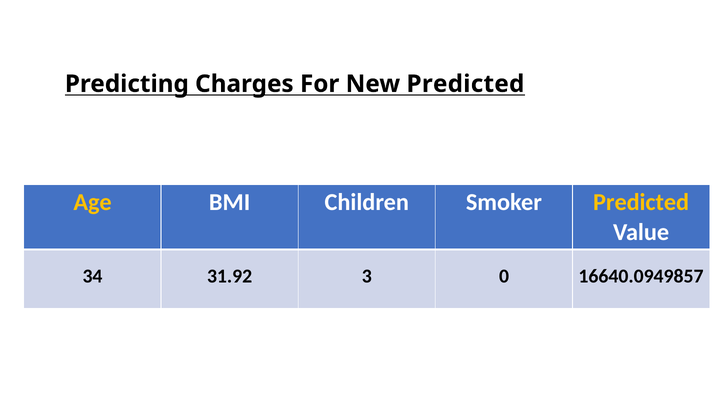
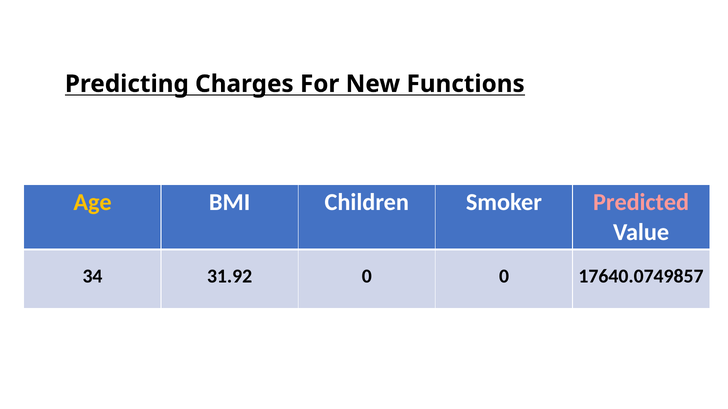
New Predicted: Predicted -> Functions (466, 84)
Predicted colour: yellow -> pink (641, 203)
31.92 3: 3 -> 0 (367, 277)
16640.0949857: 16640.0949857 -> 17640.0749857 (641, 277)
